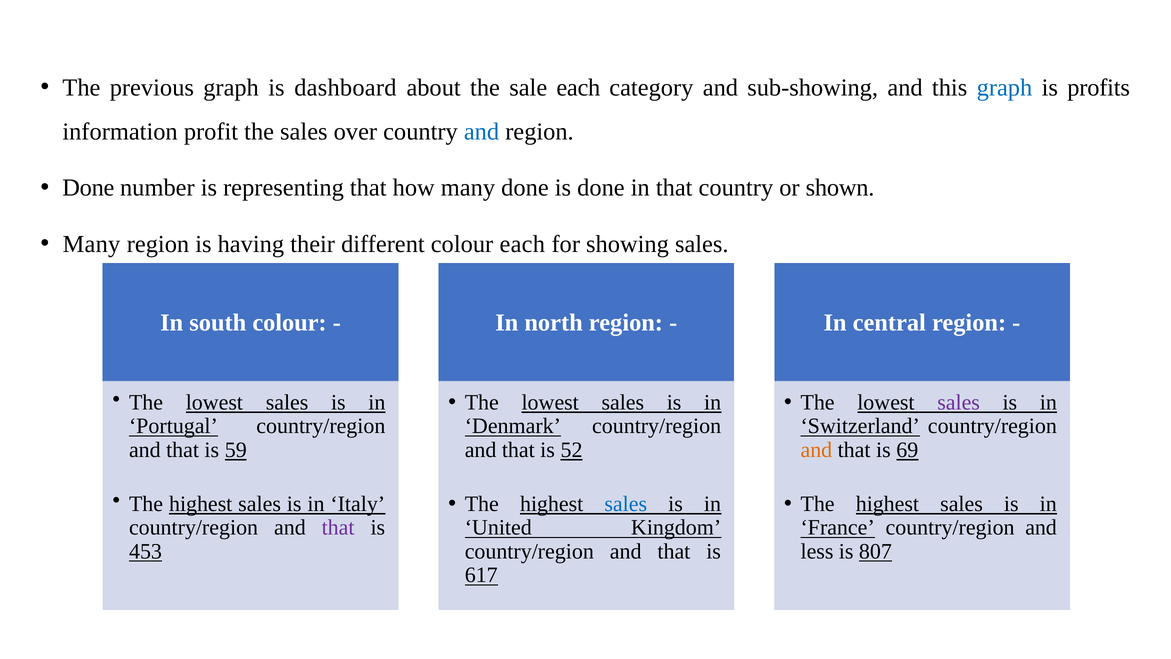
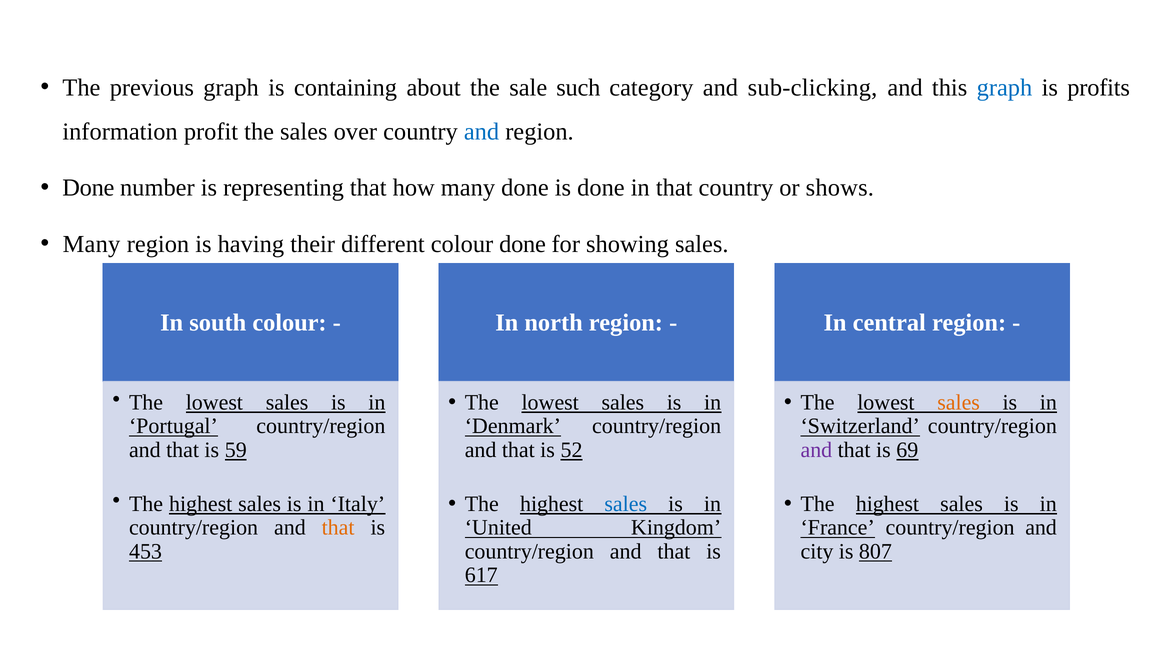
dashboard: dashboard -> containing (345, 88)
sale each: each -> such (578, 88)
sub-showing: sub-showing -> sub-clicking (813, 88)
shown: shown -> shows (840, 188)
colour each: each -> done (523, 244)
sales colour: purple -> orange (959, 402)
and colour: orange -> purple (816, 450)
that colour: purple -> orange (338, 527)
less: less -> city (817, 551)
